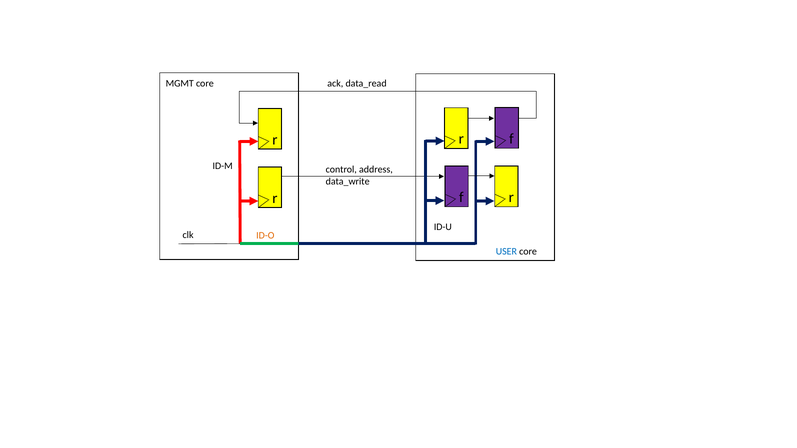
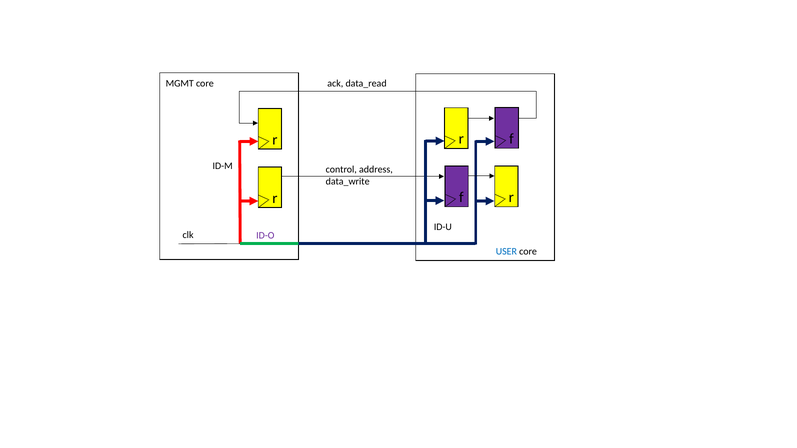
ID-O colour: orange -> purple (265, 235)
